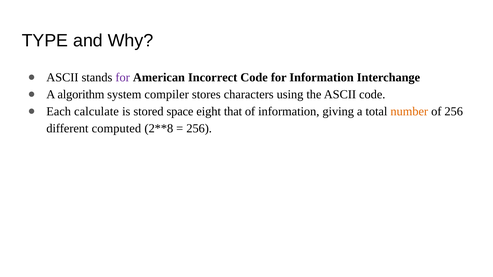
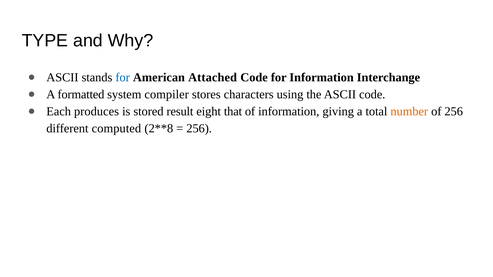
for colour: purple -> blue (123, 78)
Incorrect: Incorrect -> Attached (213, 78)
algorithm: algorithm -> formatted (81, 95)
calculate: calculate -> produces (97, 112)
space: space -> result (180, 112)
